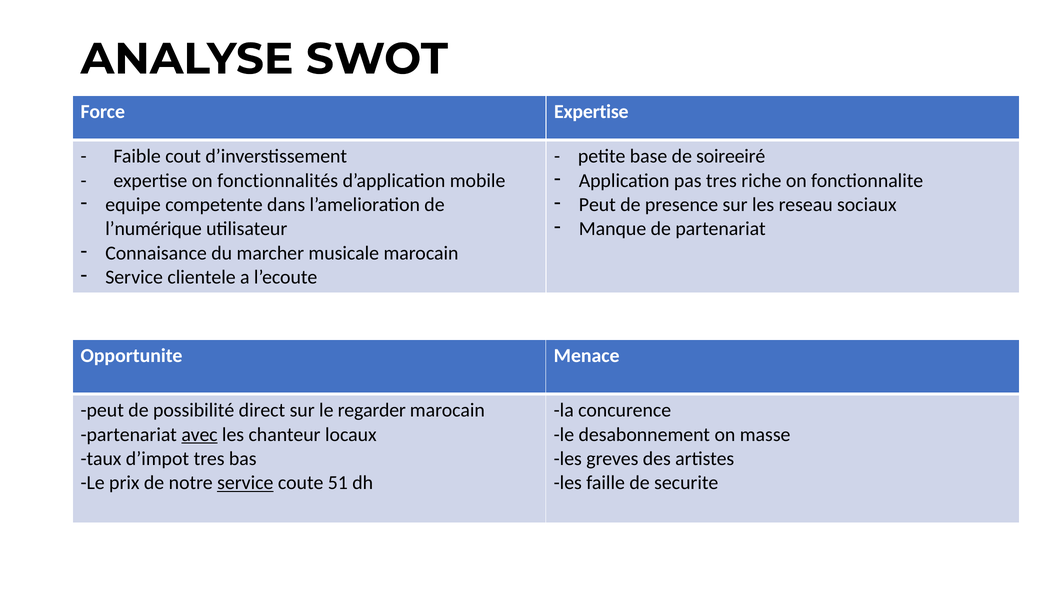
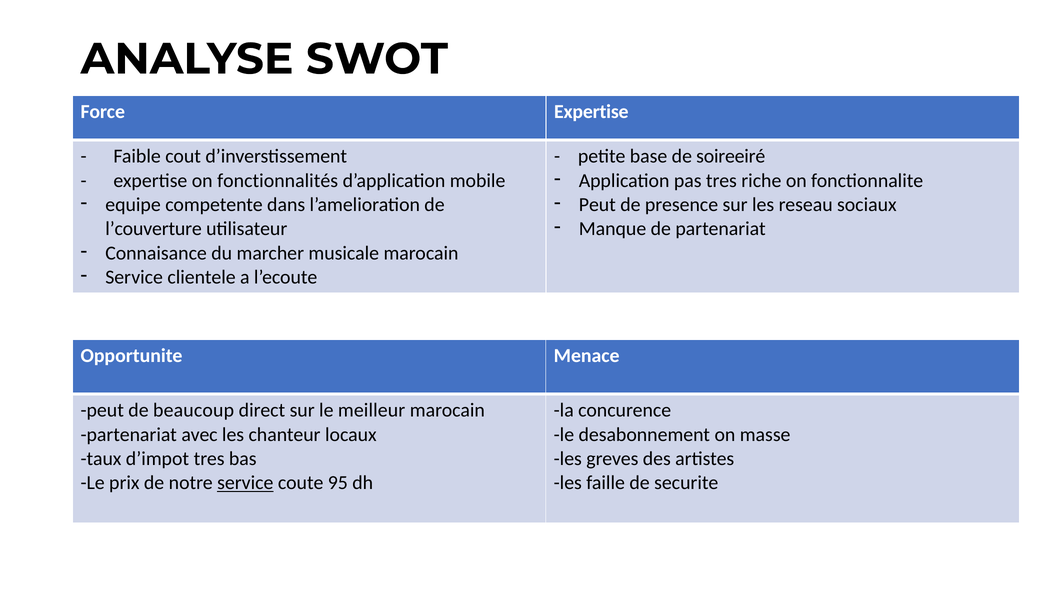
l’numérique: l’numérique -> l’couverture (154, 229)
possibilité: possibilité -> beaucoup (194, 411)
regarder: regarder -> meilleur (372, 411)
avec underline: present -> none (199, 435)
51: 51 -> 95 (338, 483)
